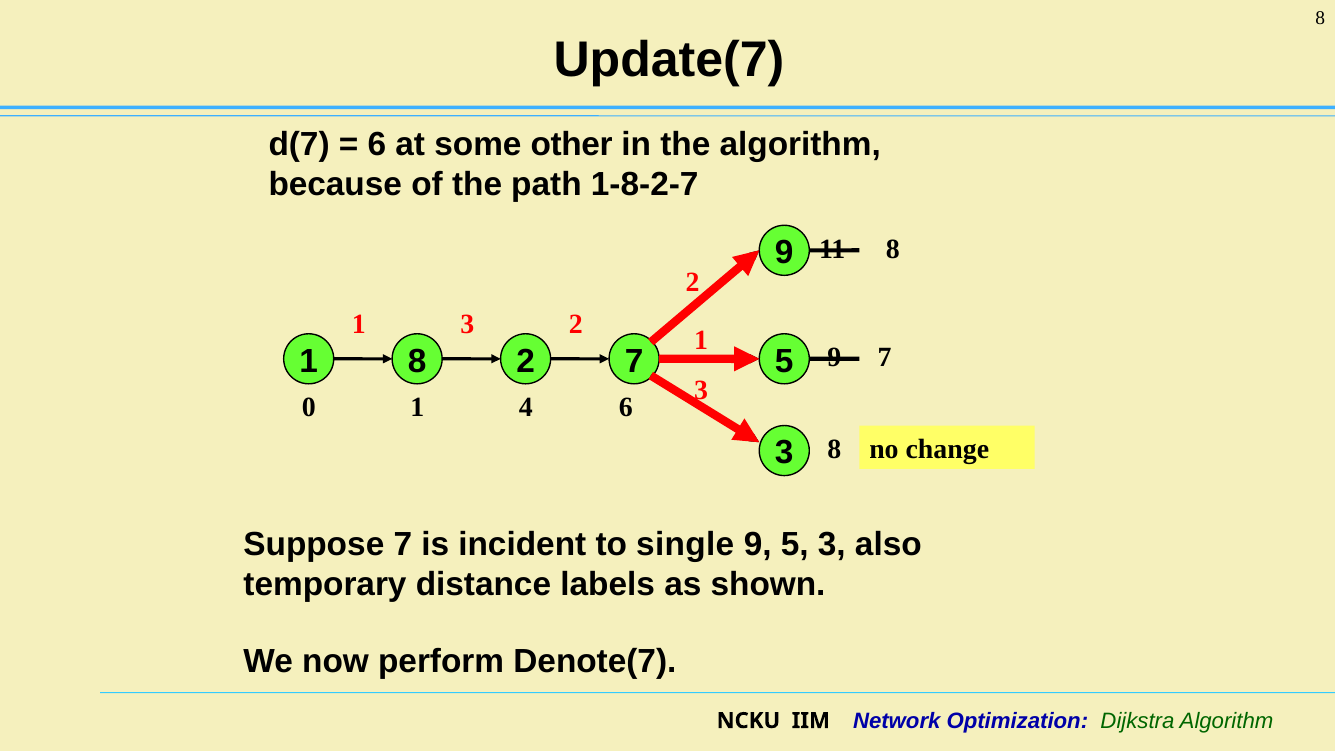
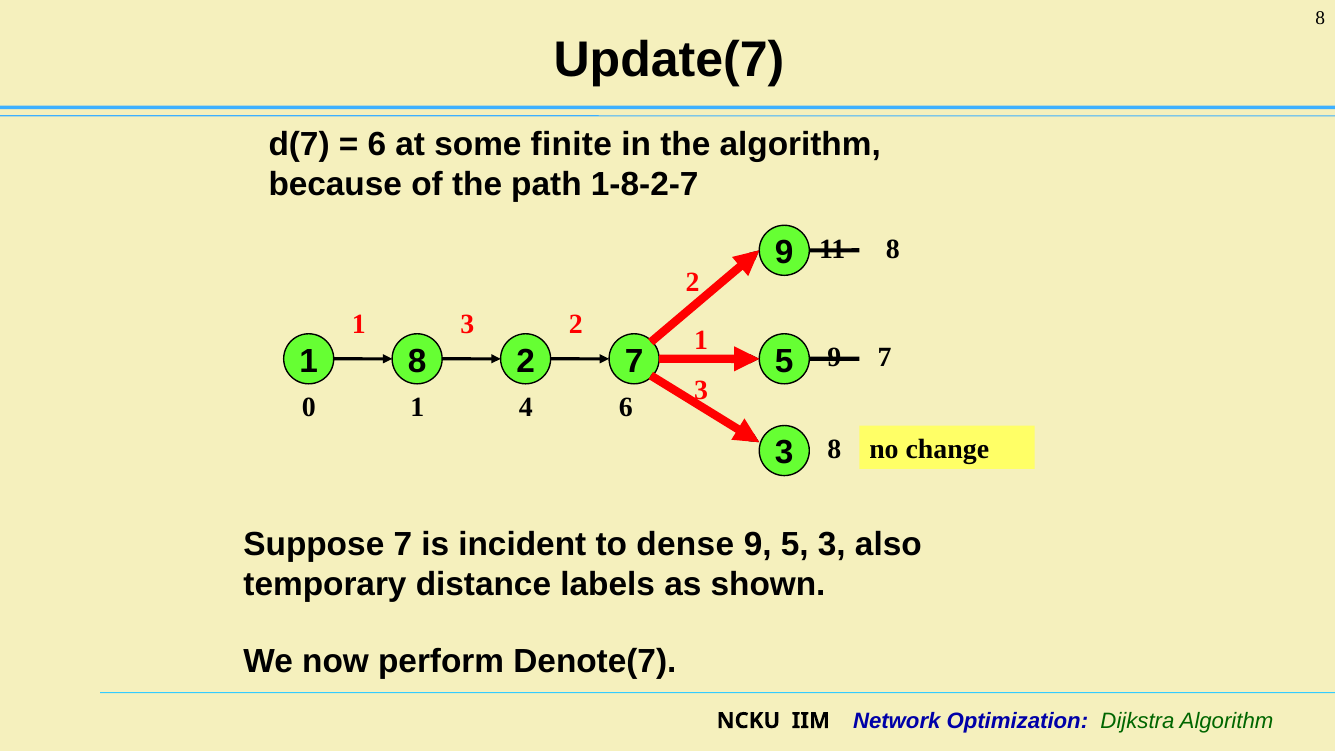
other: other -> finite (571, 144)
single: single -> dense (685, 545)
